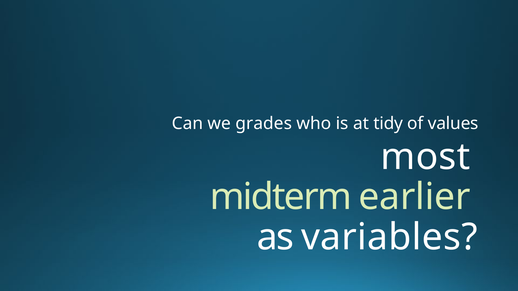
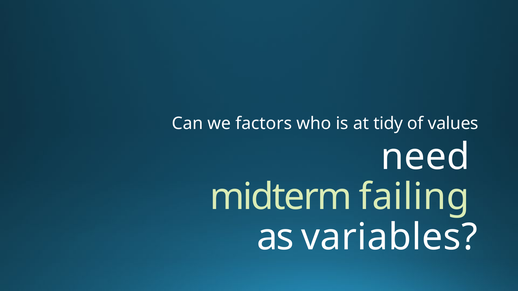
grades: grades -> factors (264, 124)
most: most -> need (425, 157)
earlier: earlier -> failing (414, 197)
